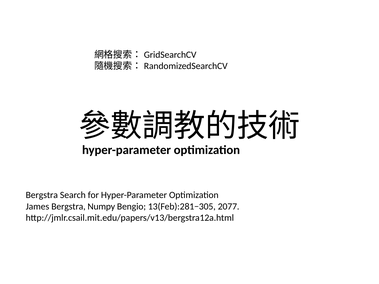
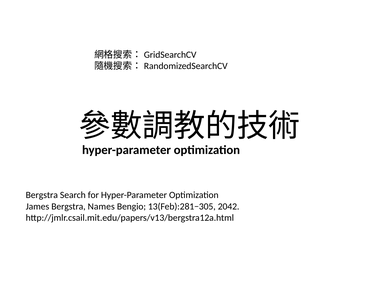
Numpy: Numpy -> Names (101, 207)
2077: 2077 -> 2042 (229, 207)
